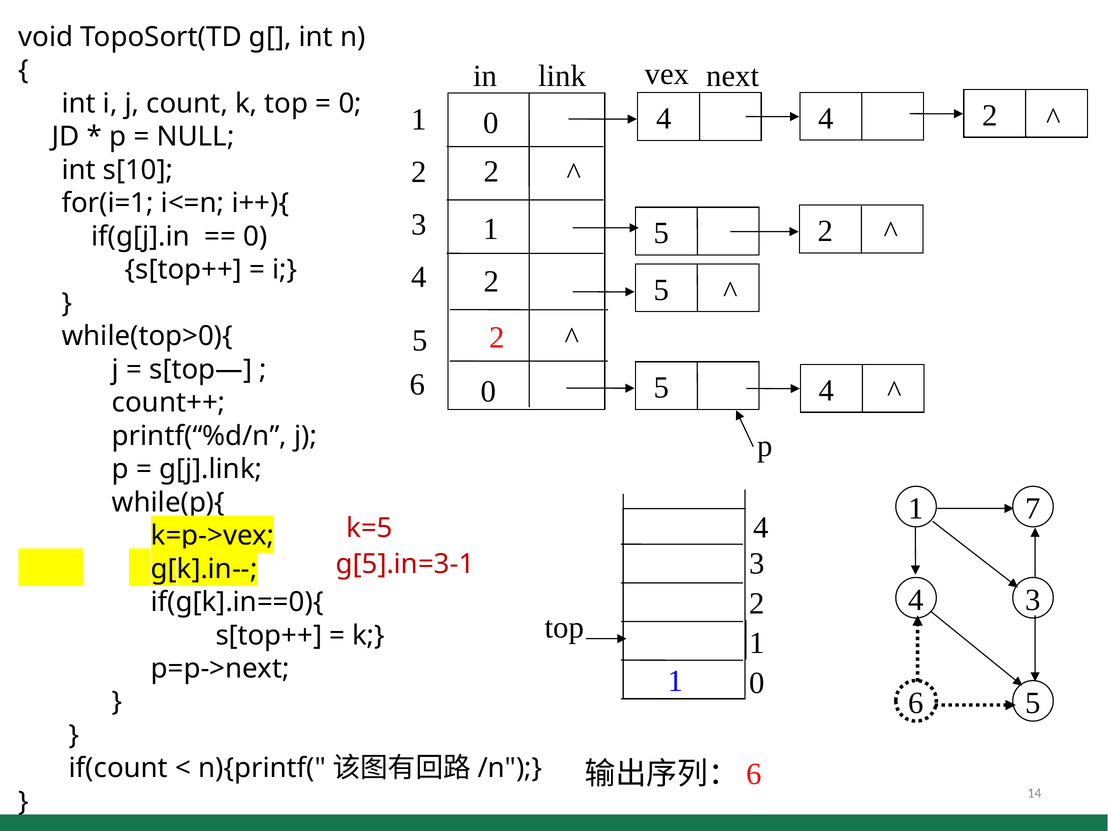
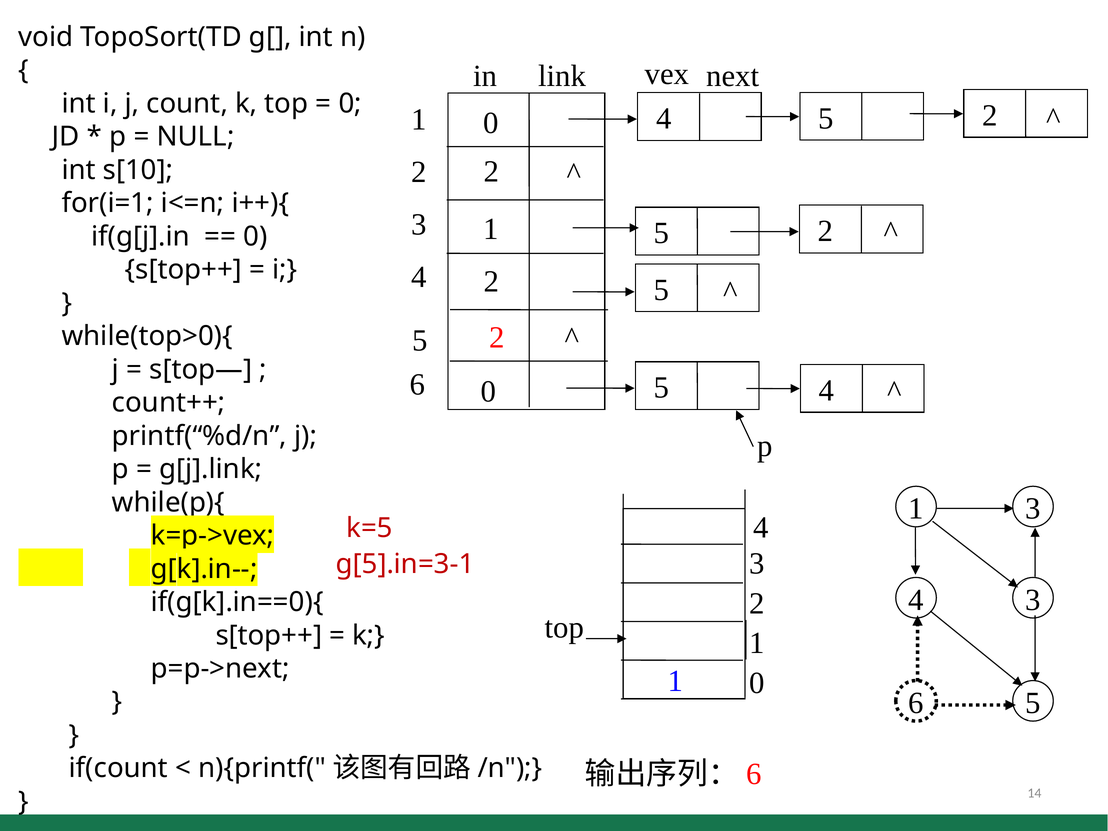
4: 4 -> 5 (826, 118)
1 7: 7 -> 3 (1033, 509)
